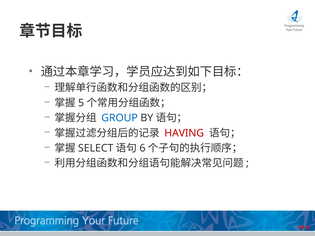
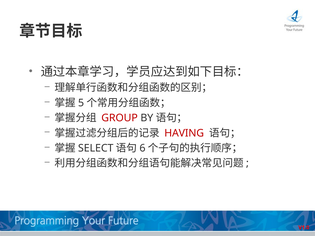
GROUP colour: blue -> red (120, 118)
